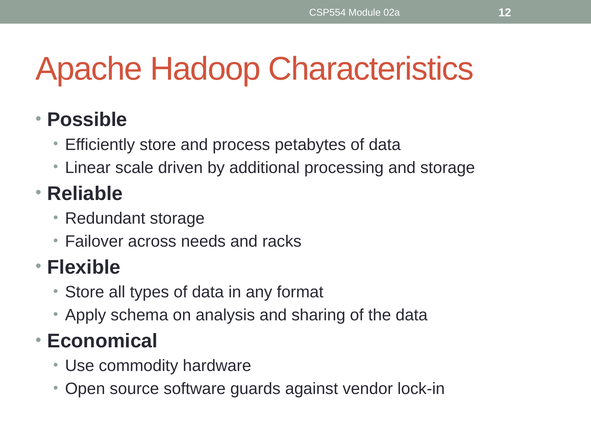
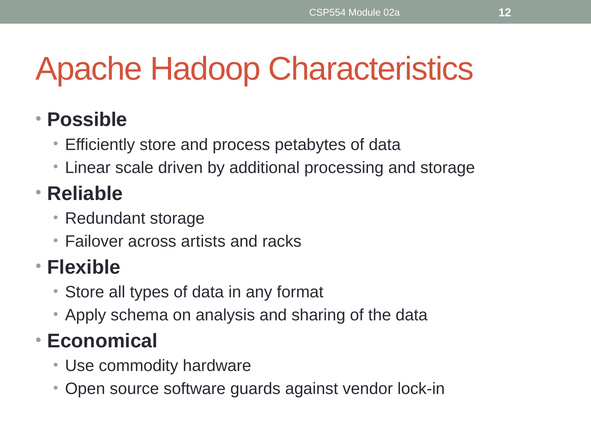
needs: needs -> artists (203, 241)
